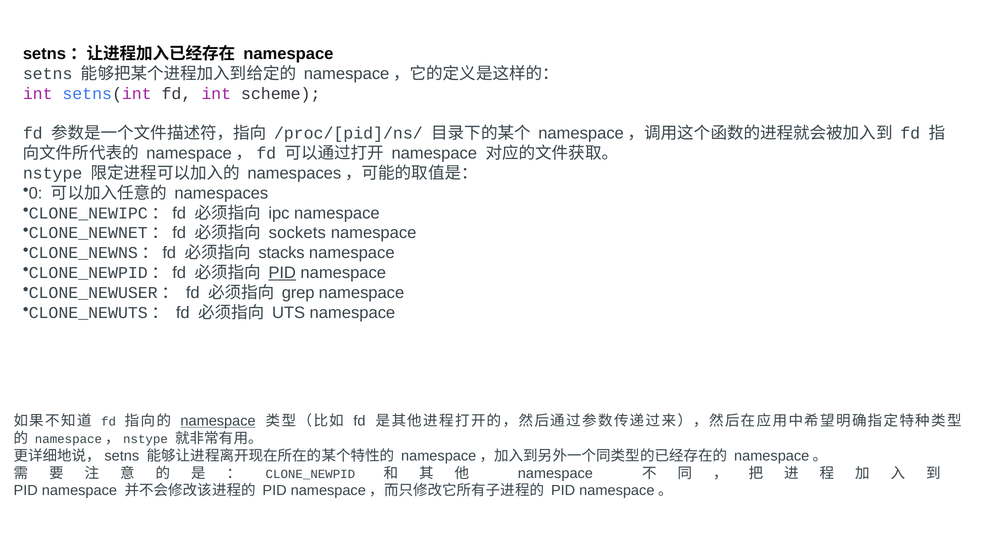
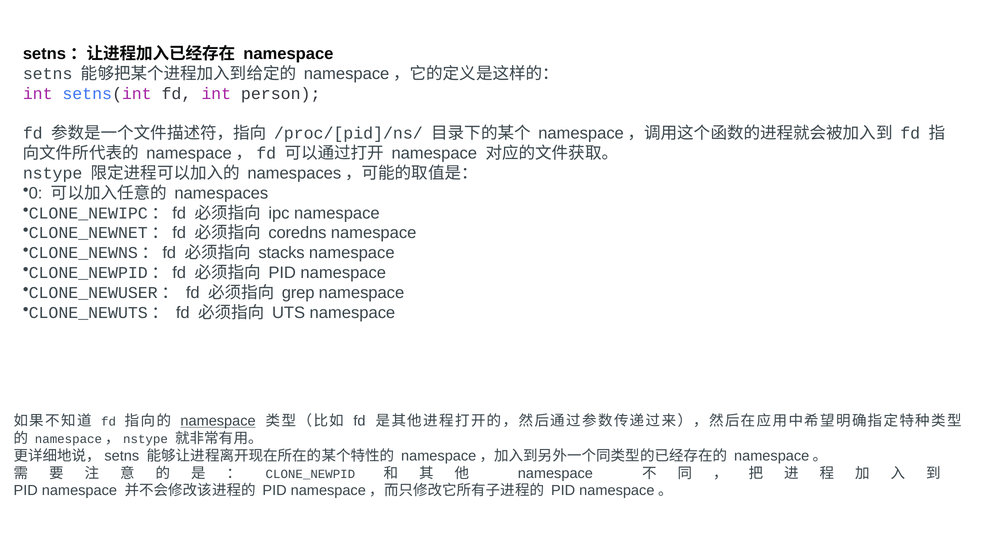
scheme: scheme -> person (281, 94)
sockets: sockets -> coredns (297, 233)
PID underline: present -> none (282, 273)
